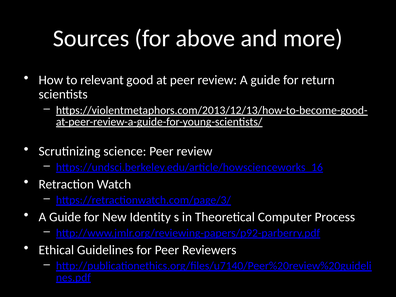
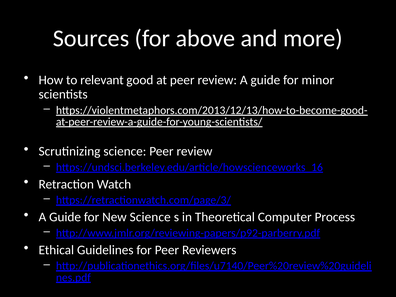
return: return -> minor (318, 80)
New Identity: Identity -> Science (150, 217)
